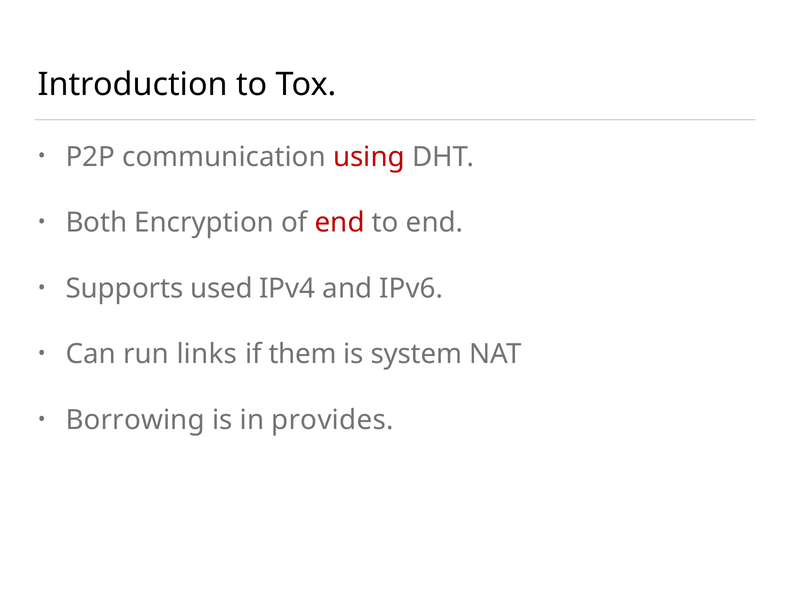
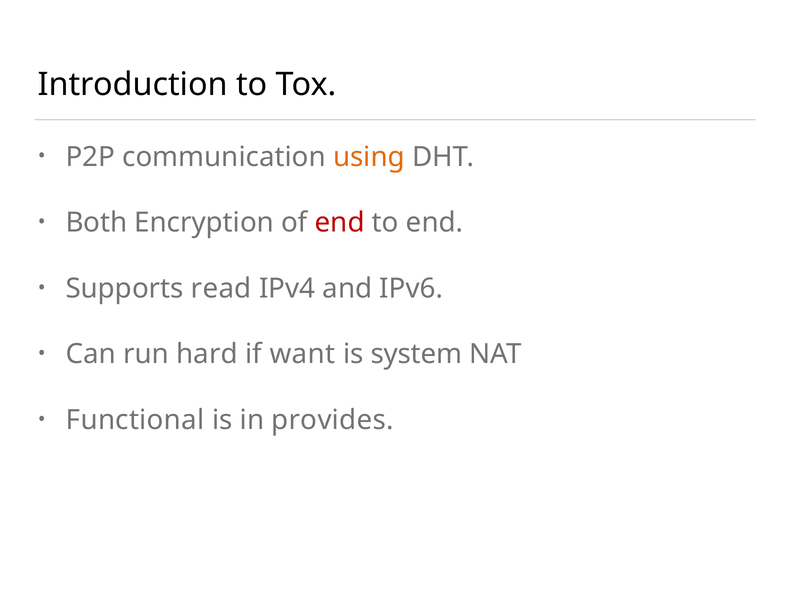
using colour: red -> orange (369, 157)
used: used -> read (221, 288)
links: links -> hard (207, 354)
them: them -> want (302, 354)
Borrowing: Borrowing -> Functional (135, 420)
